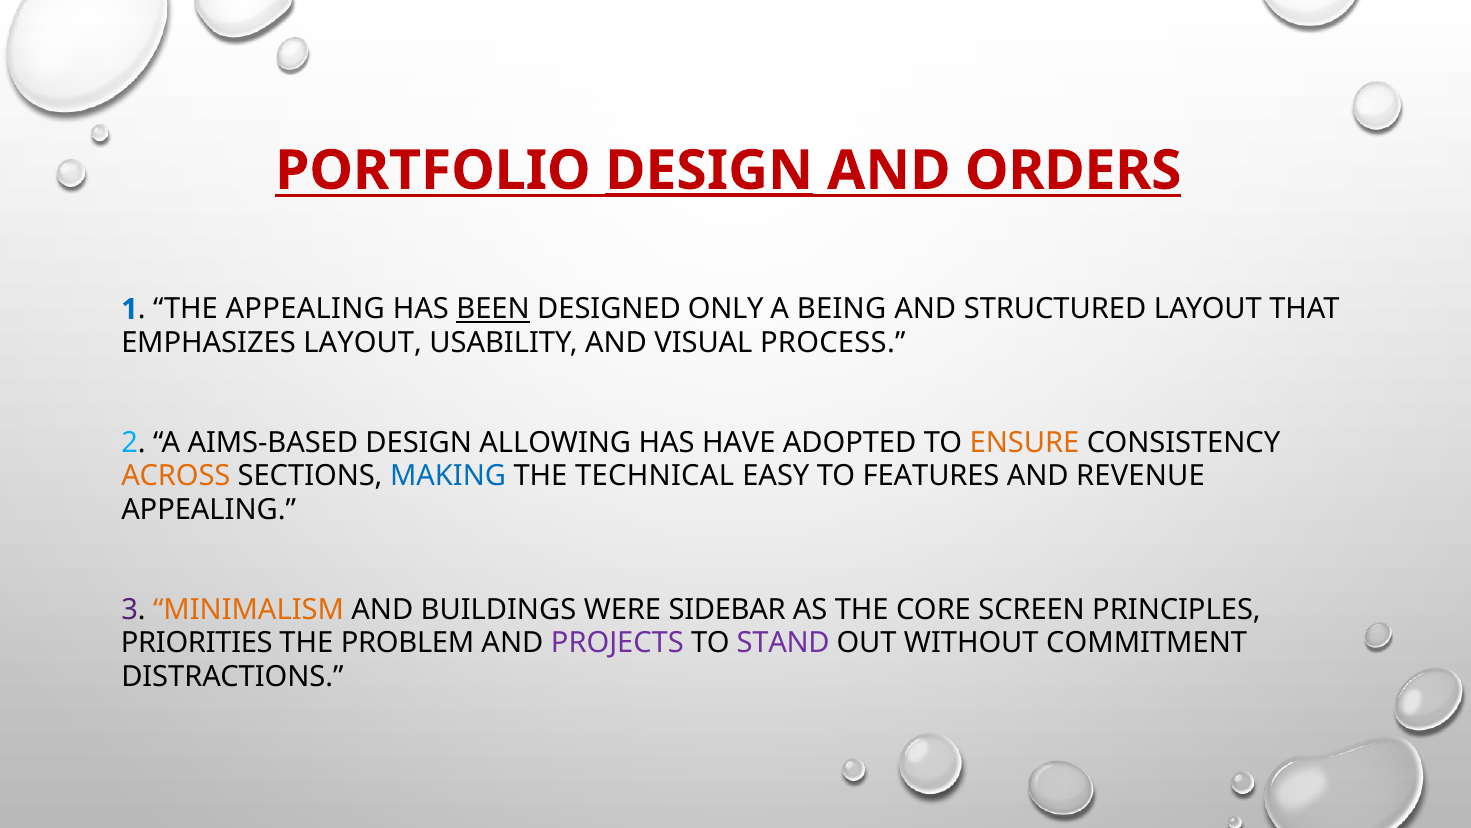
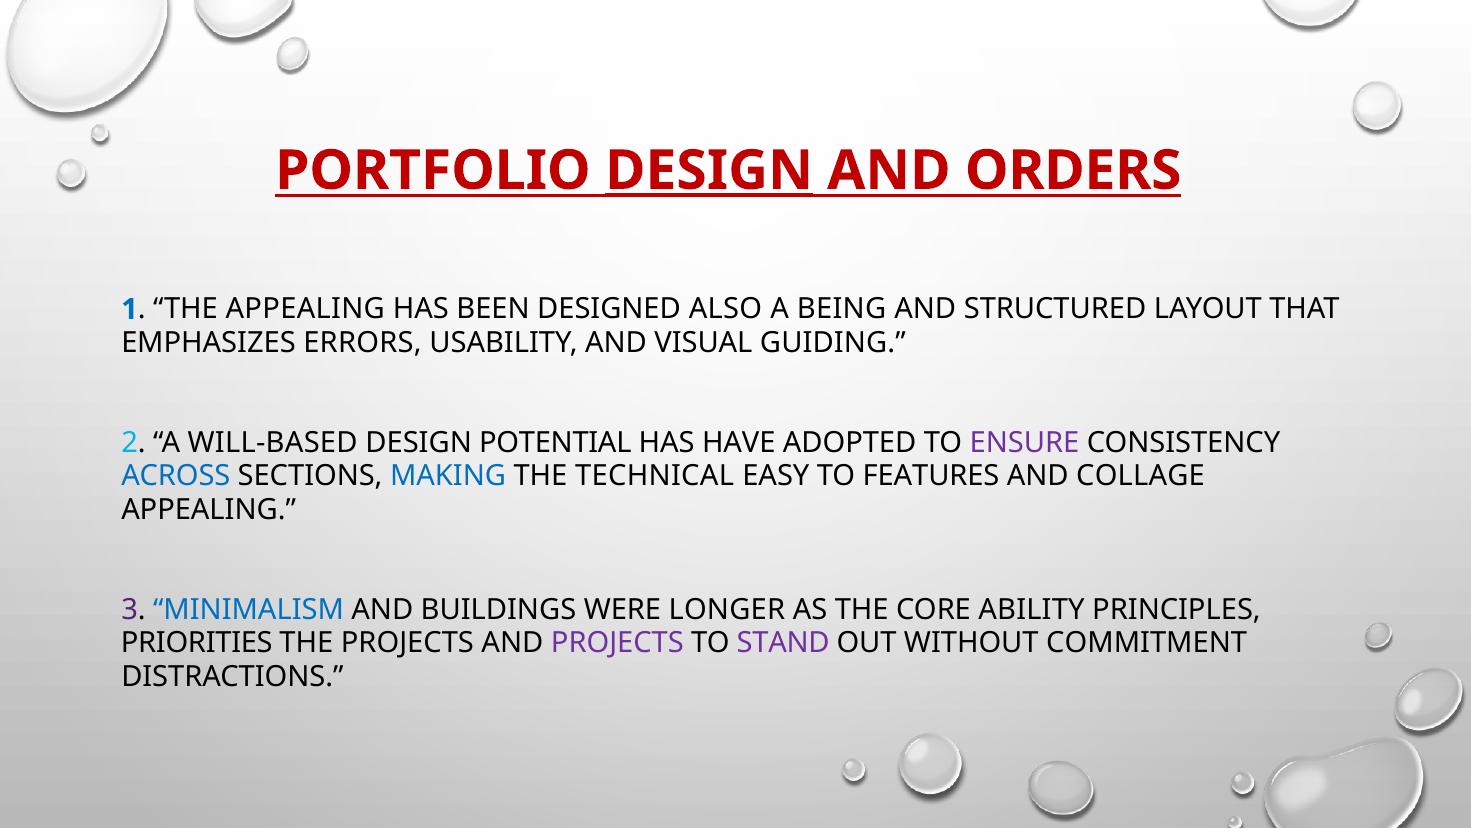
BEEN underline: present -> none (493, 309)
ONLY: ONLY -> ALSO (726, 309)
EMPHASIZES LAYOUT: LAYOUT -> ERRORS (363, 343)
PROCESS: PROCESS -> GUIDING (833, 343)
AIMS-BASED: AIMS-BASED -> WILL-BASED (273, 443)
ALLOWING: ALLOWING -> POTENTIAL (555, 443)
ENSURE colour: orange -> purple (1025, 443)
ACROSS colour: orange -> blue (176, 476)
REVENUE: REVENUE -> COLLAGE (1141, 476)
MINIMALISM colour: orange -> blue (249, 609)
SIDEBAR: SIDEBAR -> LONGER (727, 609)
SCREEN: SCREEN -> ABILITY (1032, 609)
THE PROBLEM: PROBLEM -> PROJECTS (407, 643)
